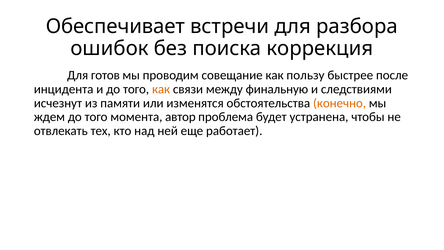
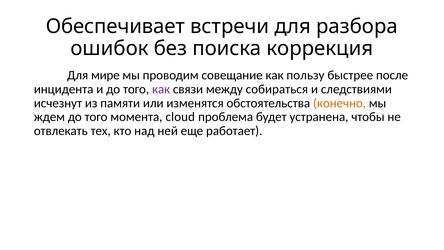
готов: готов -> мире (105, 75)
как colour: orange -> purple (161, 89)
финальную: финальную -> собираться (277, 89)
автор: автор -> cloud (180, 117)
